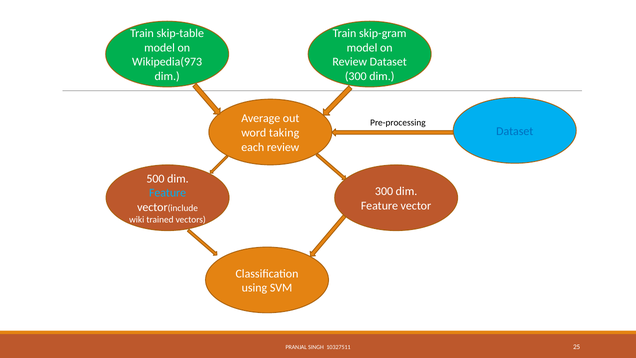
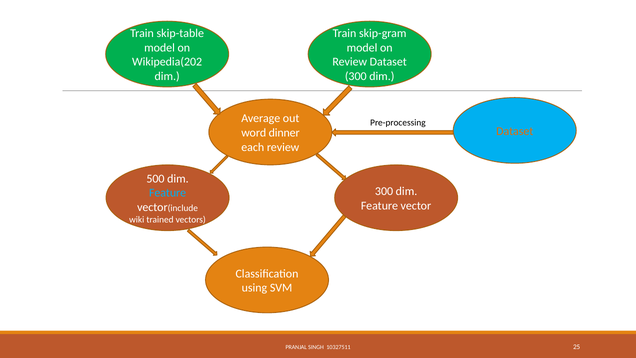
Wikipedia(973: Wikipedia(973 -> Wikipedia(202 (167, 62)
Dataset colour: blue -> orange (515, 131)
taking: taking -> dinner (284, 133)
